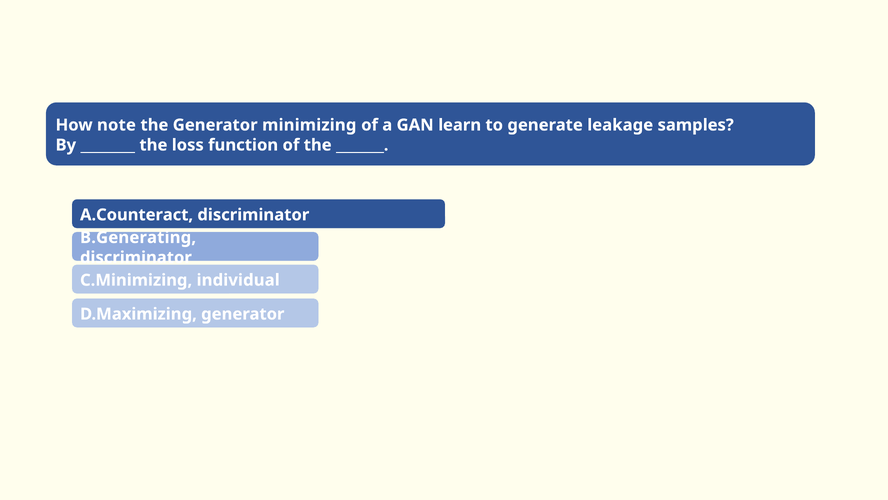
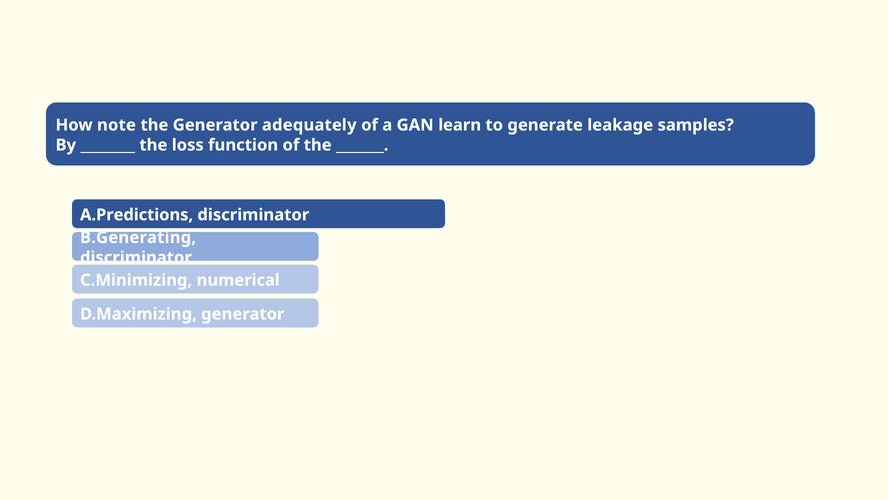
minimizing: minimizing -> adequately (309, 125)
A.Counteract: A.Counteract -> A.Predictions (137, 215)
individual: individual -> numerical (238, 280)
